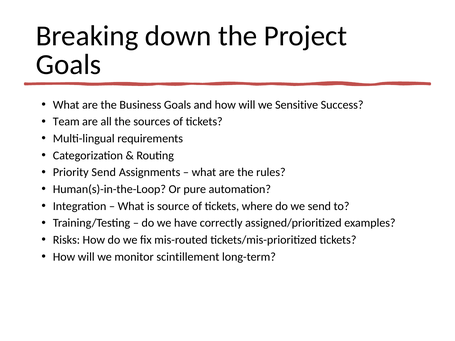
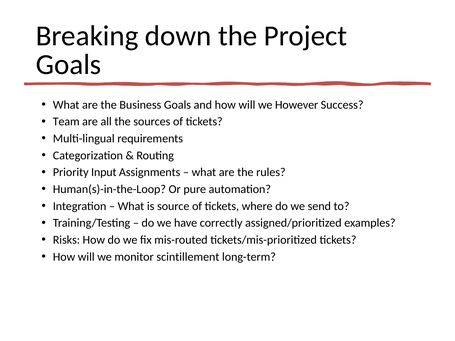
Sensitive: Sensitive -> However (297, 105)
Priority Send: Send -> Input (104, 172)
